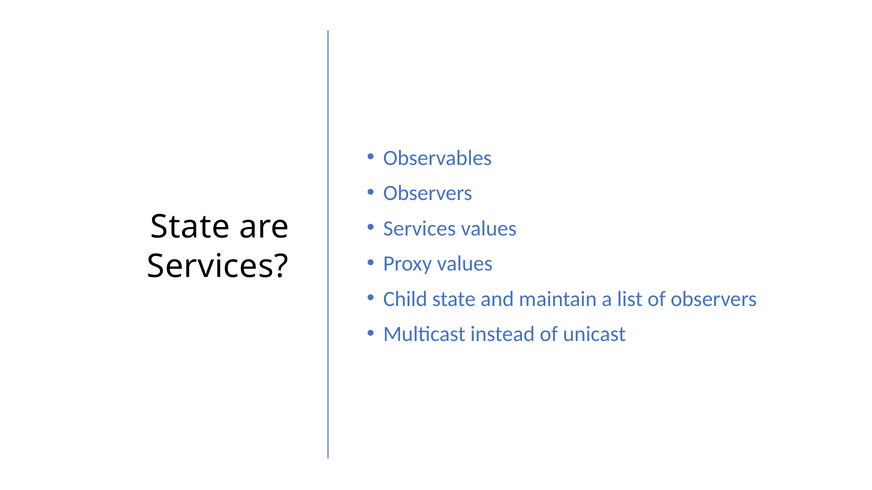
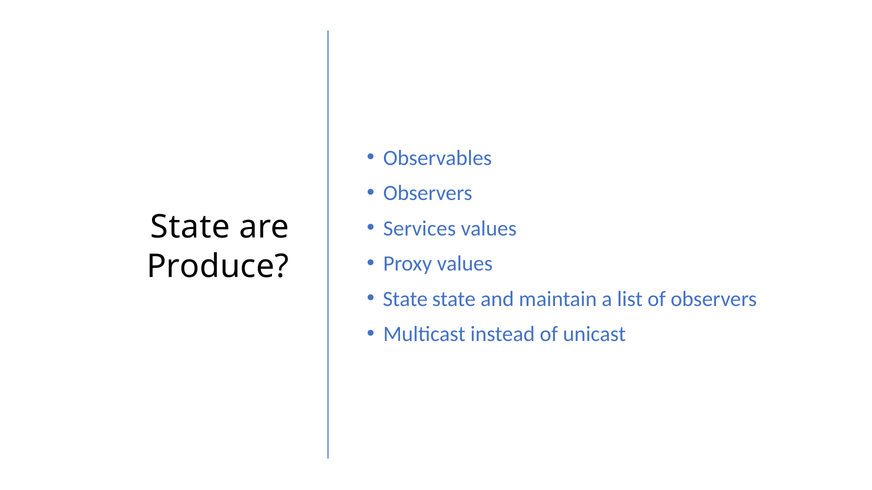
Services: Services -> Produce (218, 267)
Child: Child -> State (405, 299)
